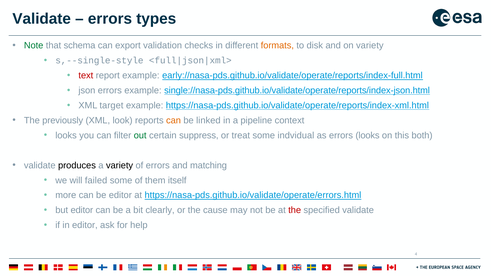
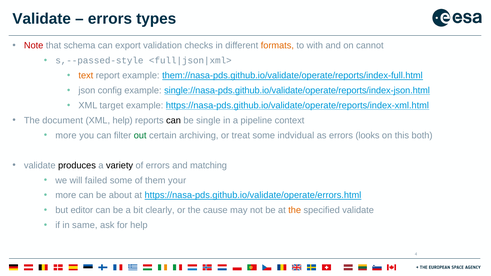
Note colour: green -> red (34, 46)
disk: disk -> with (315, 46)
on variety: variety -> cannot (370, 46)
s,--single-style: s,--single-style -> s,--passed-style (99, 60)
text colour: red -> orange (86, 75)
early://nasa-pds.github.io/validate/operate/reports/index-full.html: early://nasa-pds.github.io/validate/operate/reports/index-full.html -> them://nasa-pds.github.io/validate/operate/reports/index-full.html (292, 75)
json errors: errors -> config (110, 90)
previously: previously -> document (63, 120)
XML look: look -> help (123, 120)
can colour: orange -> black (174, 120)
linked: linked -> single (208, 120)
looks: looks -> more (66, 135)
suppress: suppress -> archiving (199, 135)
itself: itself -> your (177, 180)
be editor: editor -> about (120, 195)
the colour: red -> orange (295, 210)
in editor: editor -> same (85, 225)
